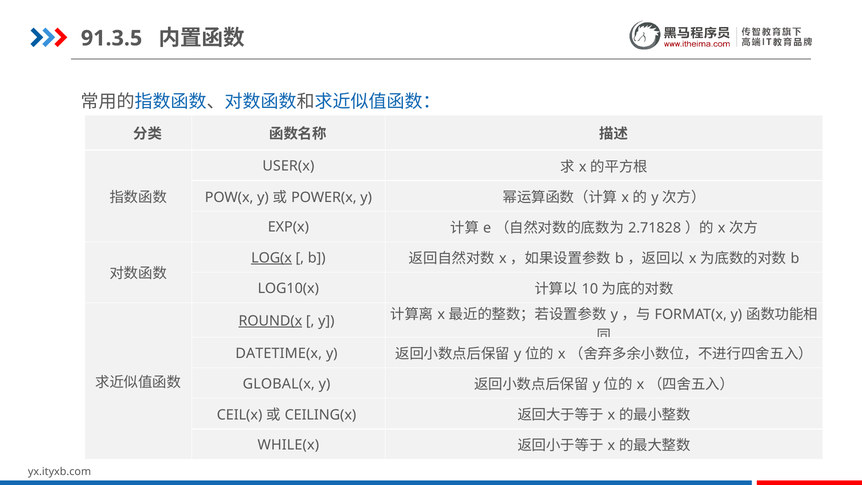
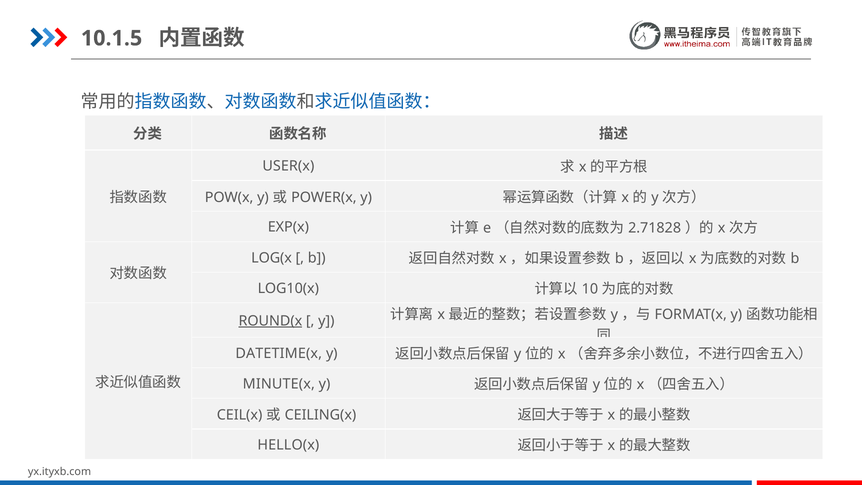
91.3.5: 91.3.5 -> 10.1.5 (112, 38)
LOG(x underline: present -> none (272, 258)
GLOBAL(x: GLOBAL(x -> MINUTE(x (279, 384)
WHILE(x: WHILE(x -> HELLO(x (288, 445)
